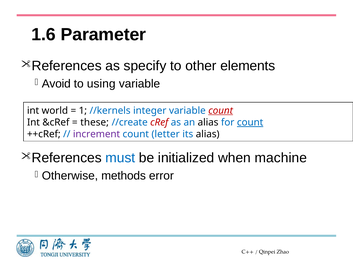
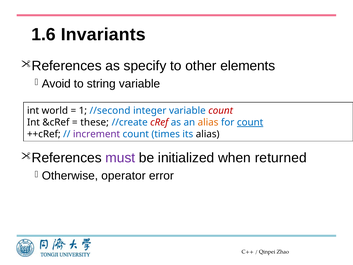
Parameter: Parameter -> Invariants (103, 34)
using: using -> string (101, 84)
//kernels: //kernels -> //second (110, 110)
count underline: present -> none (221, 110)
alias colour: black -> orange (208, 122)
letter: letter -> times (166, 134)
must colour: blue -> purple (120, 158)
machine: machine -> returned (281, 158)
methods: methods -> operator (123, 176)
